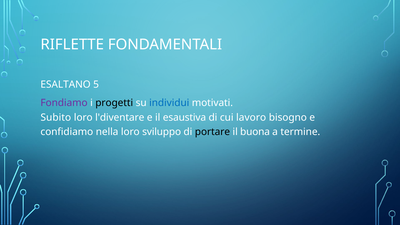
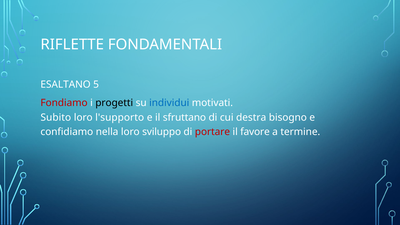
Fondiamo colour: purple -> red (64, 103)
l'diventare: l'diventare -> l'supporto (120, 117)
esaustiva: esaustiva -> sfruttano (184, 117)
lavoro: lavoro -> destra (251, 117)
portare colour: black -> red (212, 132)
buona: buona -> favore (255, 132)
